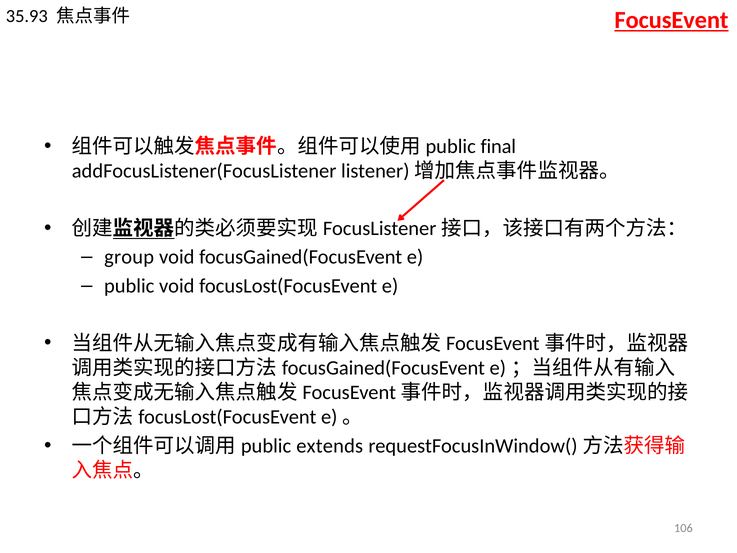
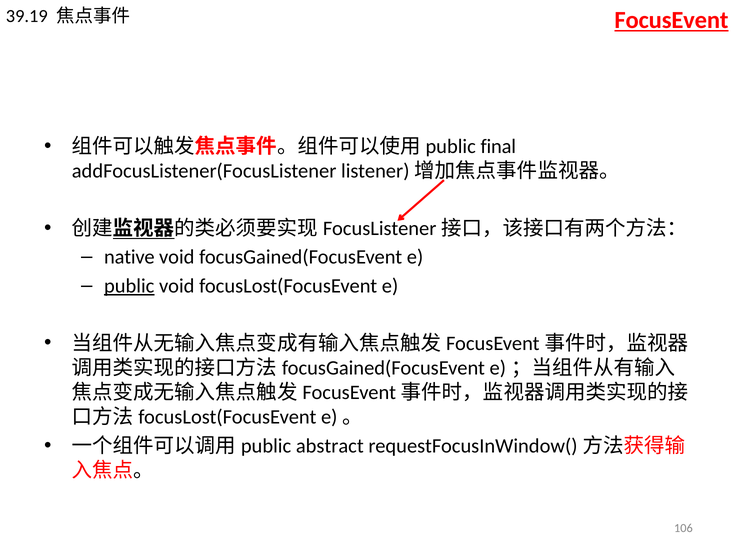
35.93: 35.93 -> 39.19 (27, 16)
group: group -> native (129, 257)
public underline: none -> present (129, 286)
extends: extends -> abstract (330, 446)
